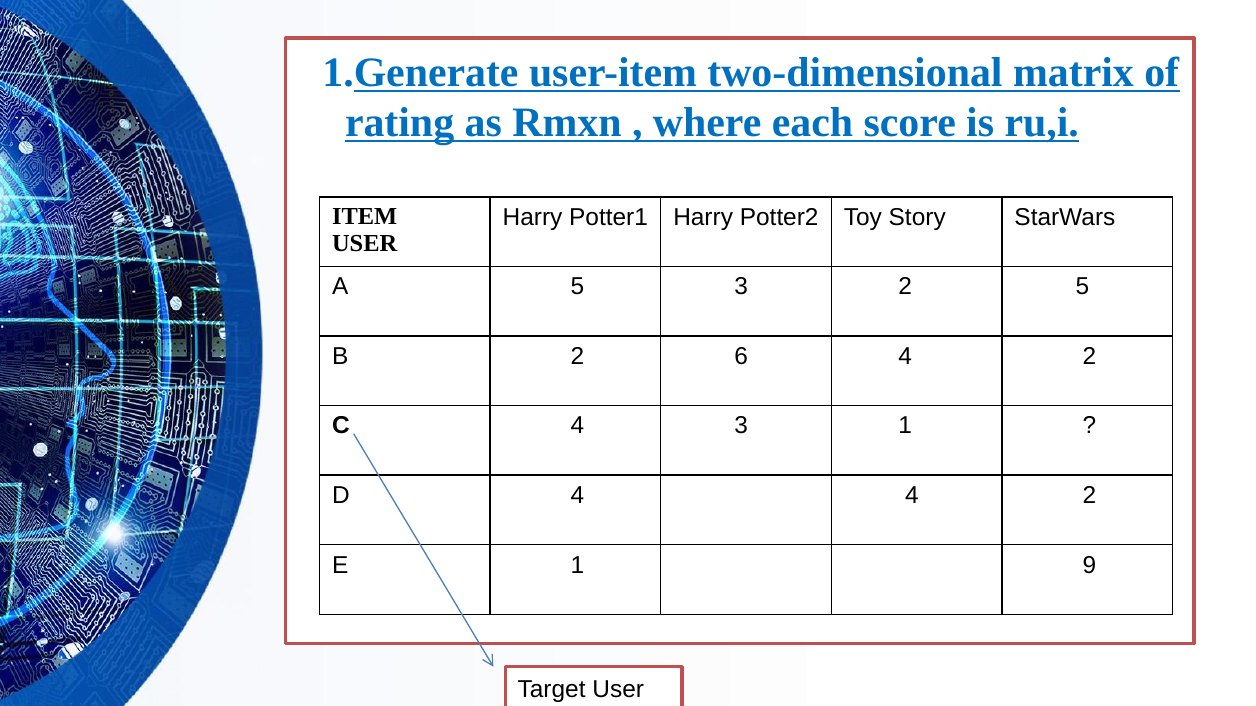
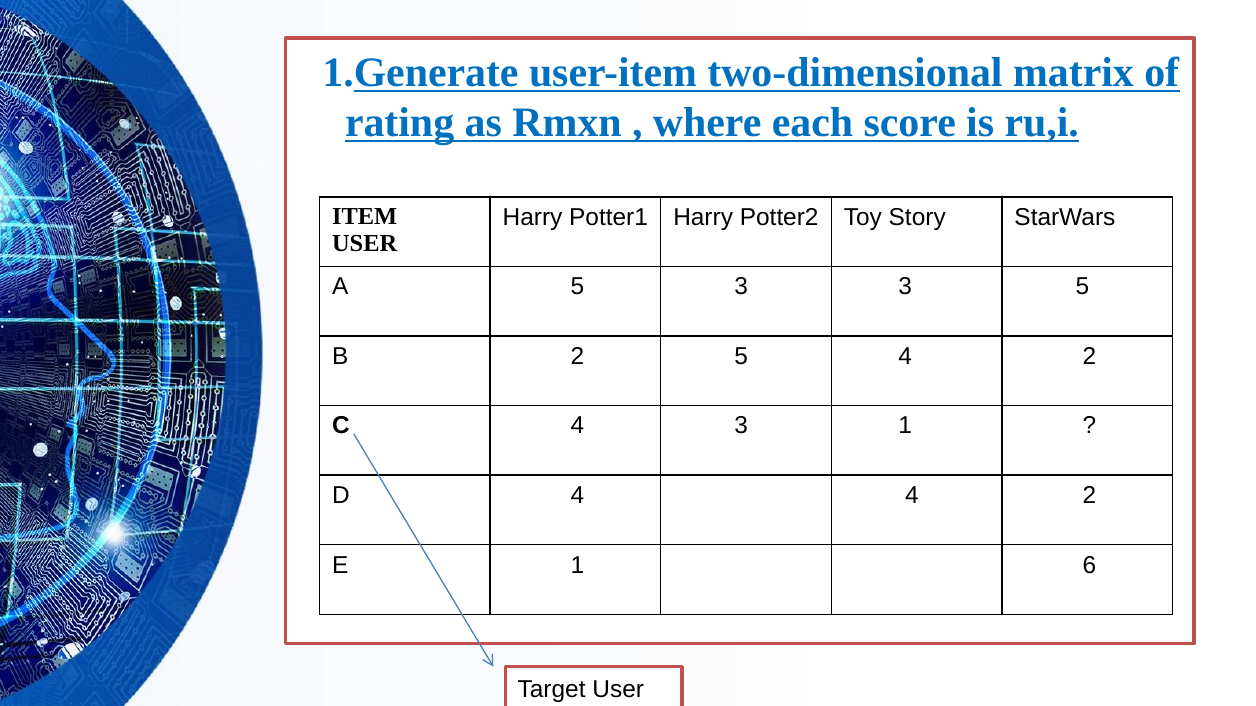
3 2: 2 -> 3 (905, 287)
2 6: 6 -> 5 (741, 357)
9: 9 -> 6 (1089, 565)
